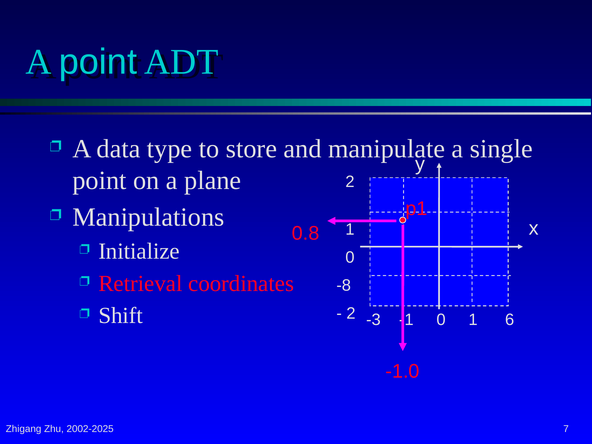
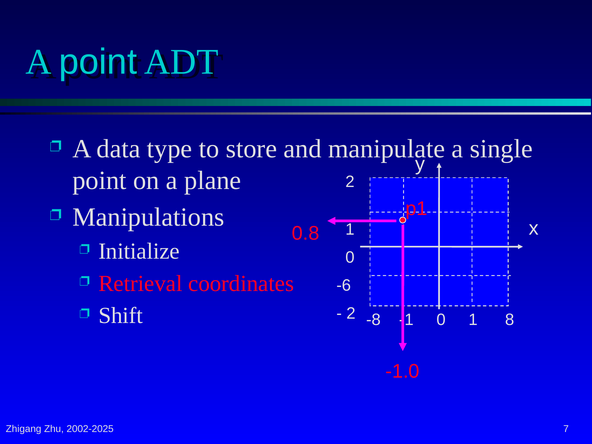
-8: -8 -> -6 (344, 285)
-3: -3 -> -8 (373, 320)
6: 6 -> 8 (510, 320)
